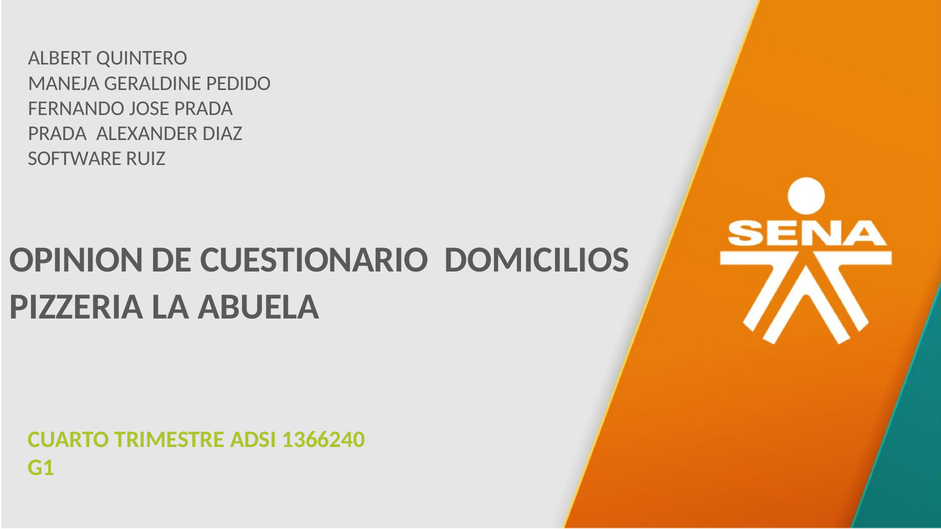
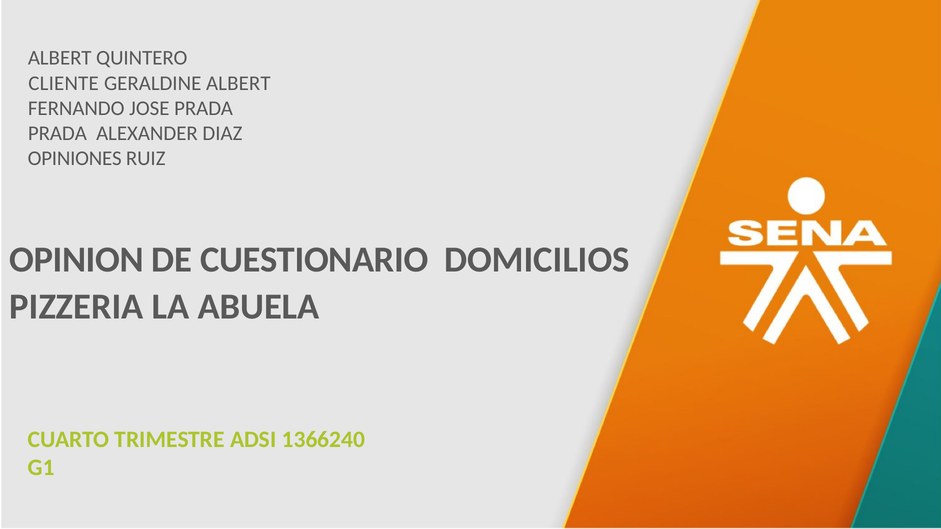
MANEJA: MANEJA -> CLIENTE (64, 83)
GERALDINE PEDIDO: PEDIDO -> ALBERT (238, 83)
SOFTWARE: SOFTWARE -> OPINIONES (75, 158)
